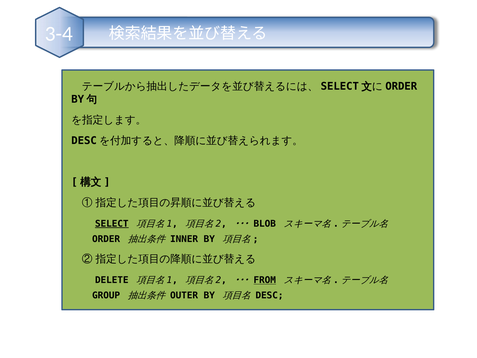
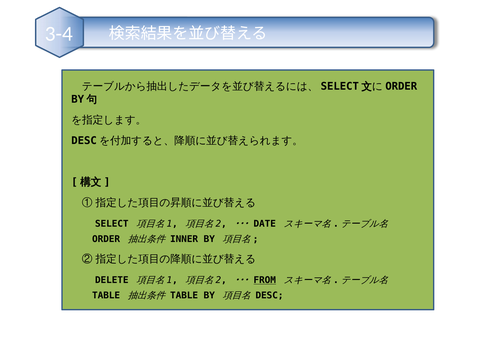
SELECT underline: present -> none (112, 223)
BLOB: BLOB -> DATE (265, 223)
GROUP: GROUP -> TABLE (106, 295)
OUTER: OUTER -> TABLE (184, 295)
